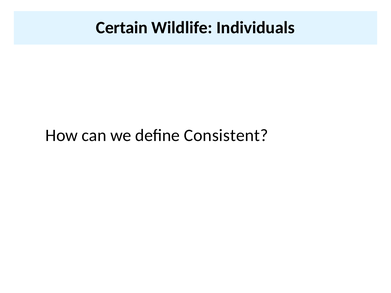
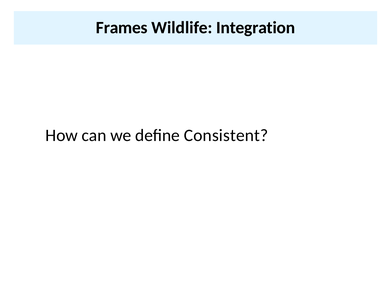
Certain: Certain -> Frames (122, 28)
Individuals: Individuals -> Integration (256, 28)
